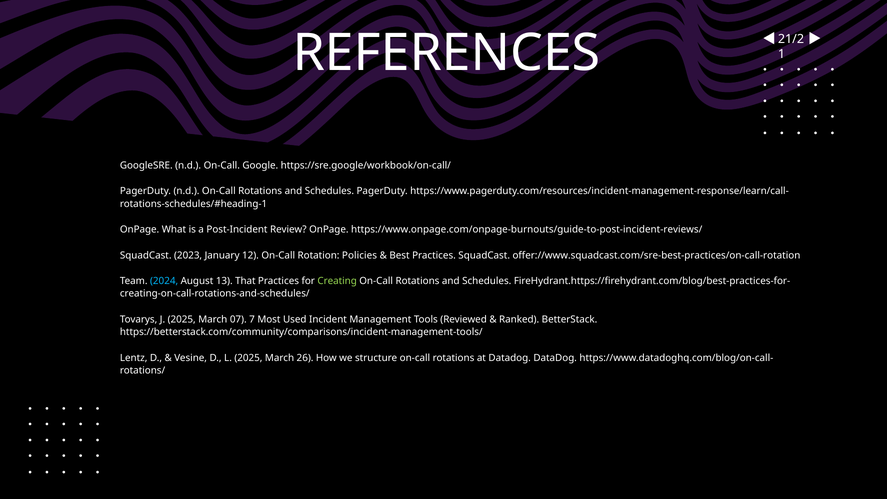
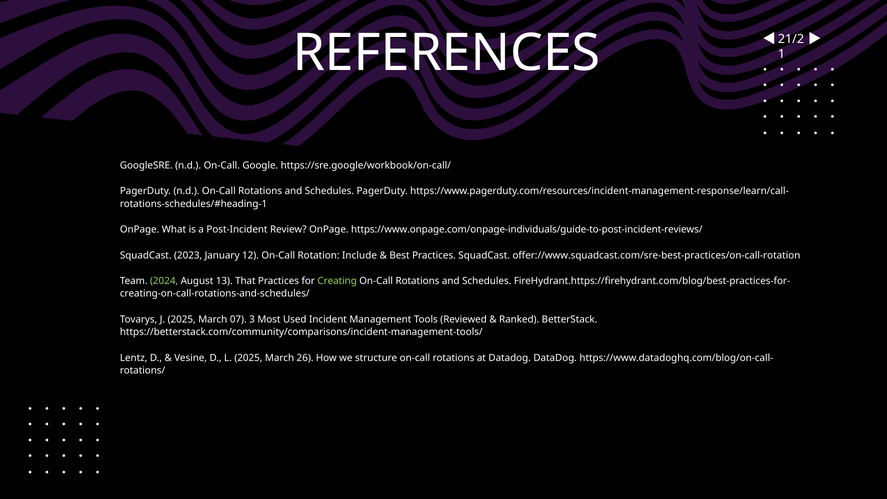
https://www.onpage.com/onpage-burnouts/guide-to-post-incident-reviews/: https://www.onpage.com/onpage-burnouts/guide-to-post-incident-reviews/ -> https://www.onpage.com/onpage-individuals/guide-to-post-incident-reviews/ (527, 230)
Policies: Policies -> Include (360, 255)
2024 colour: light blue -> light green (164, 281)
7: 7 -> 3 (252, 319)
